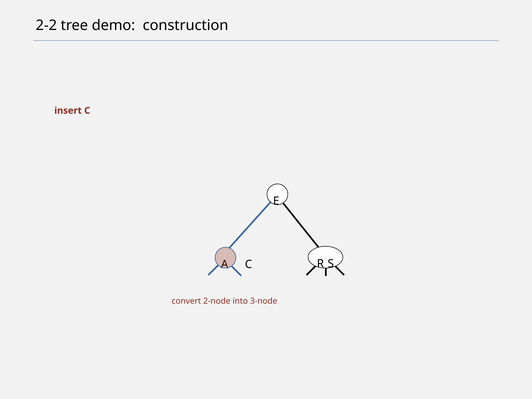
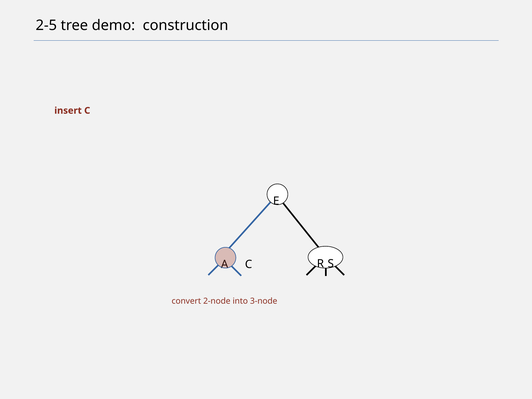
2-2: 2-2 -> 2-5 (46, 26)
